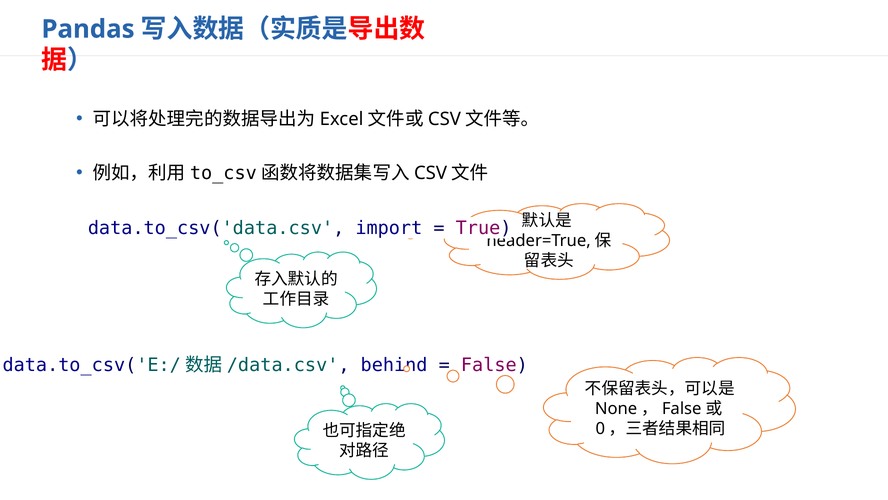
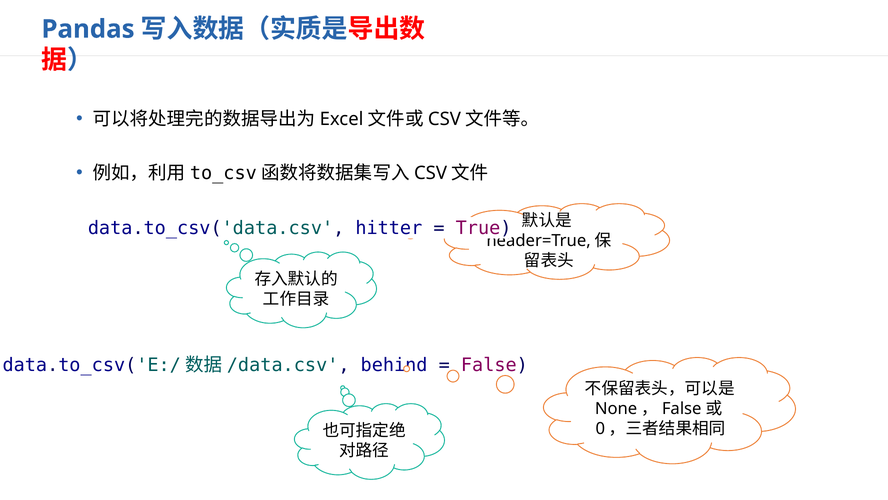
import: import -> hitter (389, 228)
